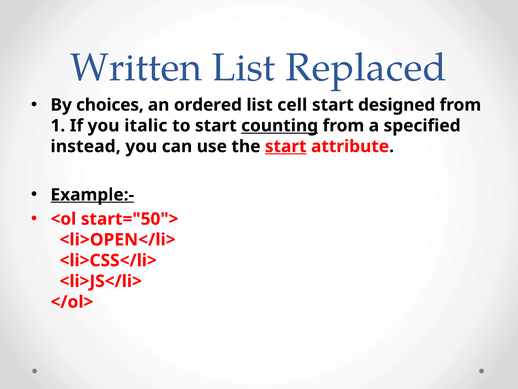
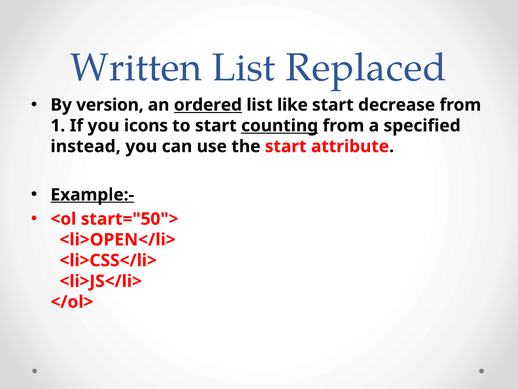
choices: choices -> version (110, 105)
ordered underline: none -> present (208, 105)
cell: cell -> like (292, 105)
designed: designed -> decrease (397, 105)
italic: italic -> icons (146, 126)
start underline: present -> none (286, 146)
